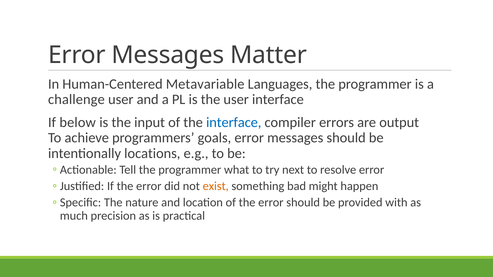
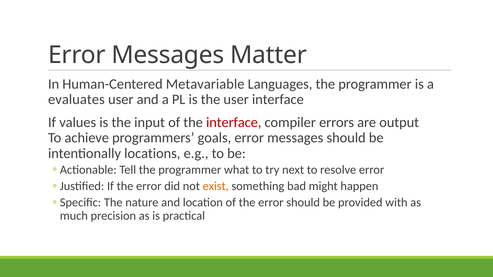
challenge: challenge -> evaluates (76, 100)
below: below -> values (78, 122)
interface colour: blue -> red (234, 122)
